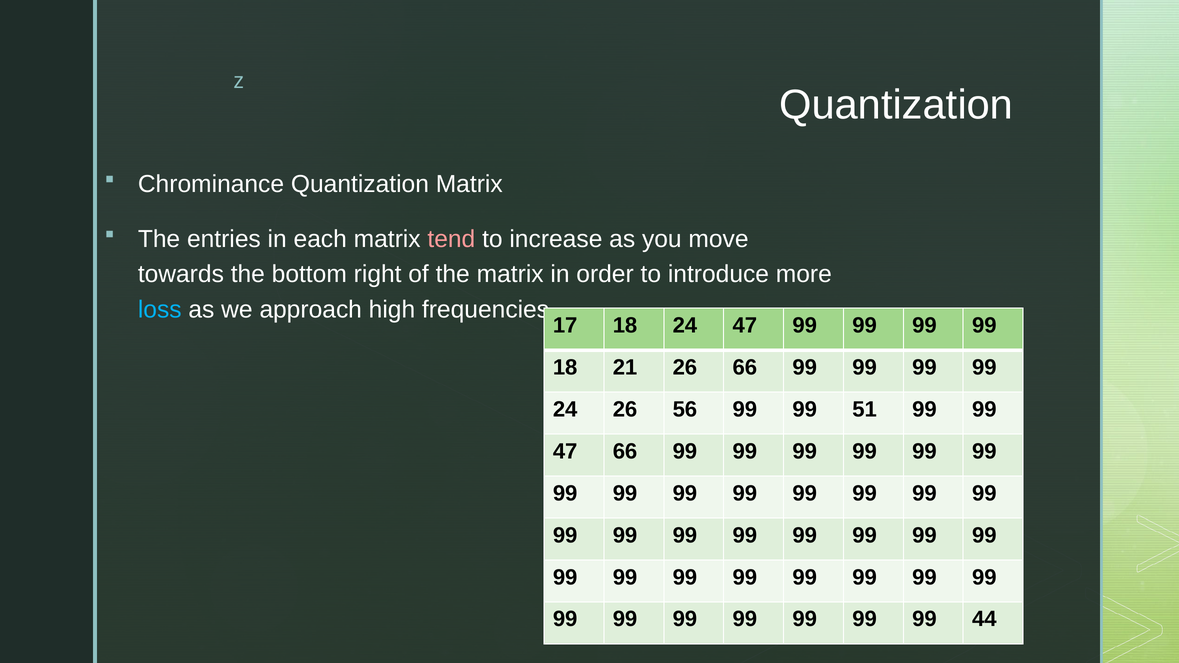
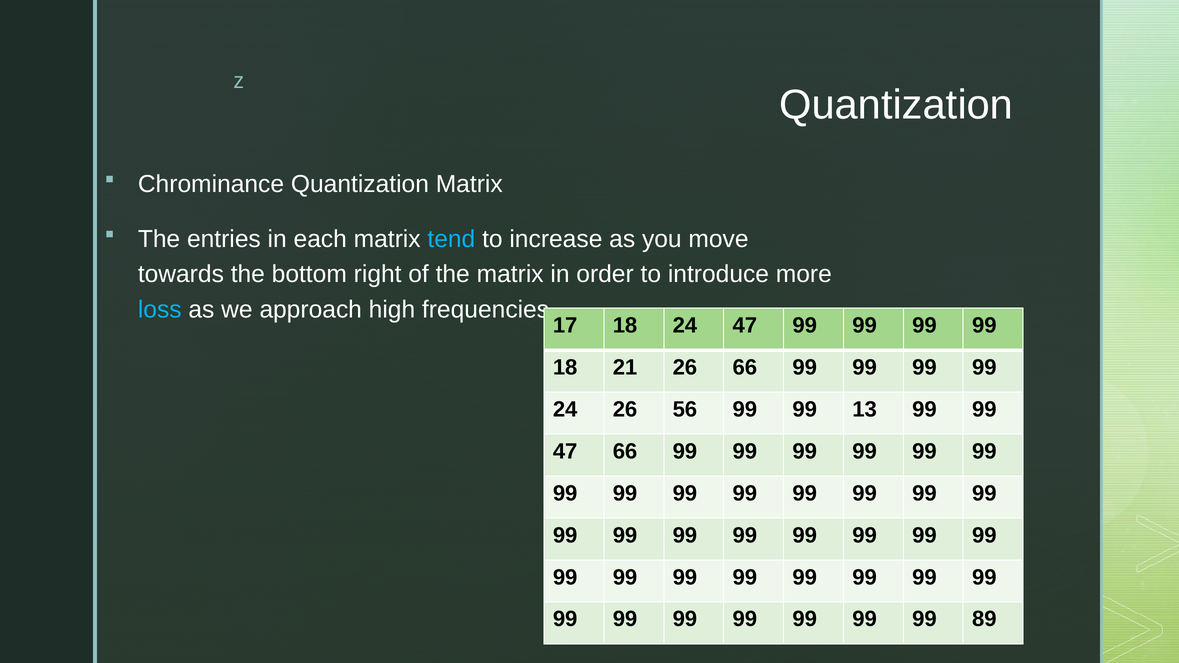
tend colour: pink -> light blue (451, 239)
51: 51 -> 13 (865, 409)
44: 44 -> 89 (984, 619)
